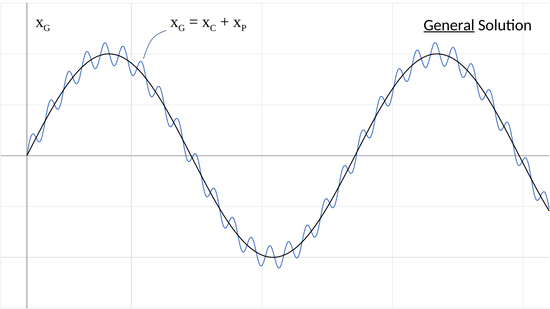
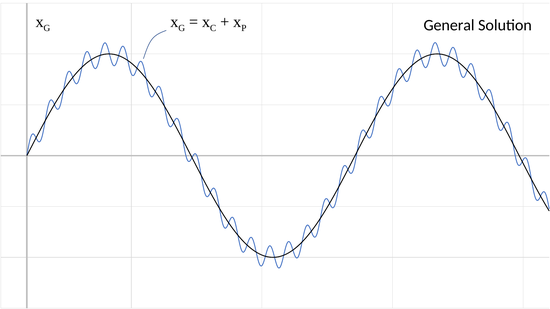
General underline: present -> none (449, 25)
